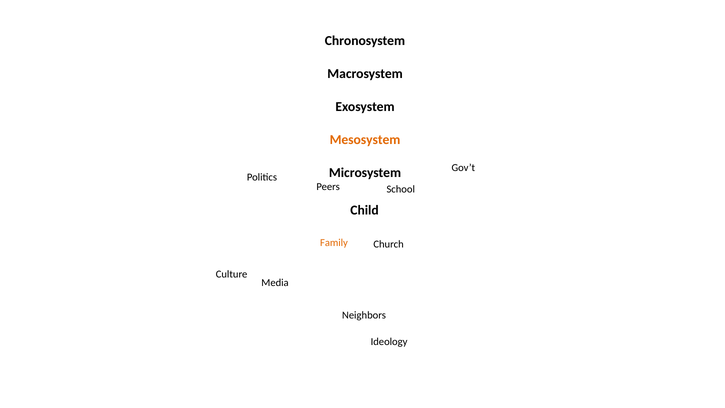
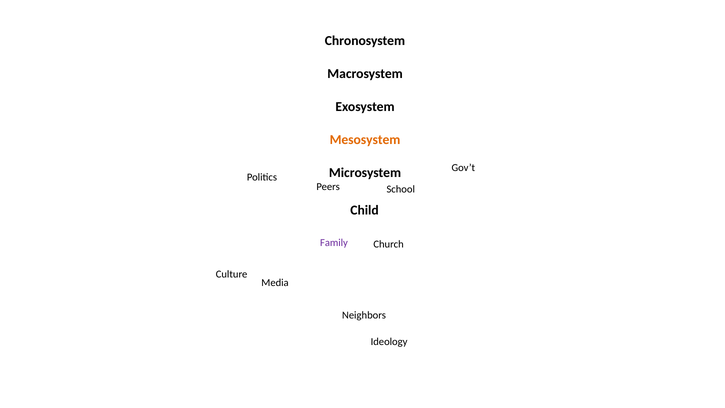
Family colour: orange -> purple (334, 243)
